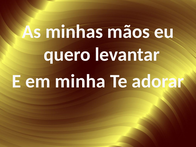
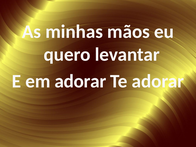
em minha: minha -> adorar (80, 81)
